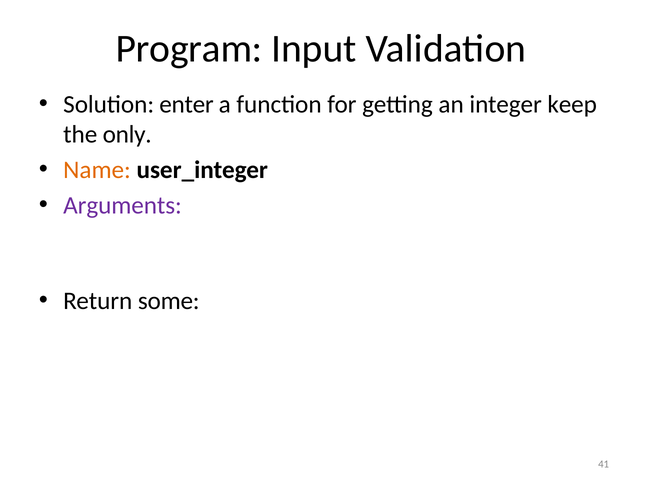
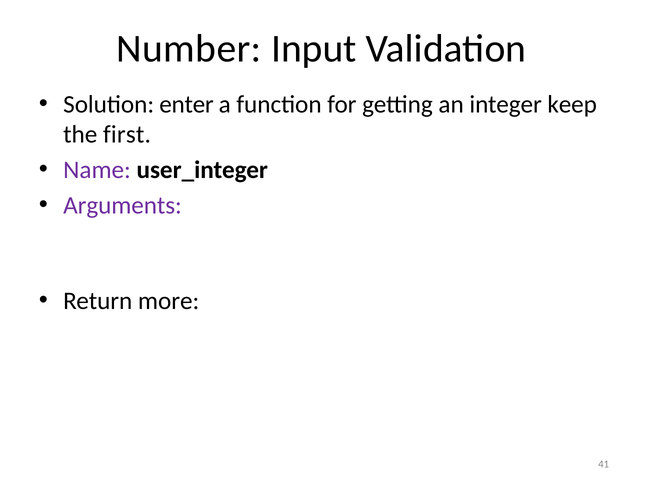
Program: Program -> Number (189, 49)
only: only -> first (127, 135)
Name colour: orange -> purple (97, 170)
some: some -> more (169, 301)
